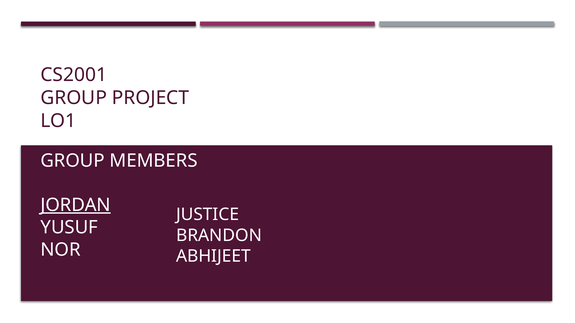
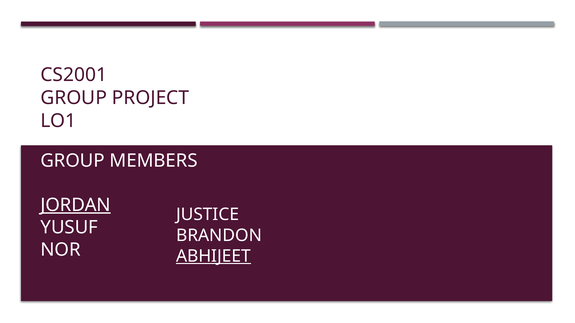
ABHIJEET underline: none -> present (213, 256)
